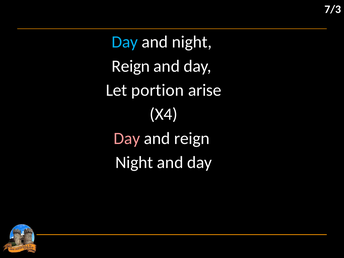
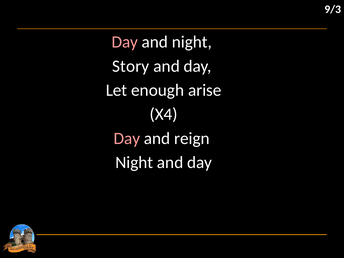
7/3: 7/3 -> 9/3 (333, 9)
Day colour: light blue -> pink (125, 42)
Reign: Reign -> Story (131, 66)
portion: portion -> enough (158, 90)
